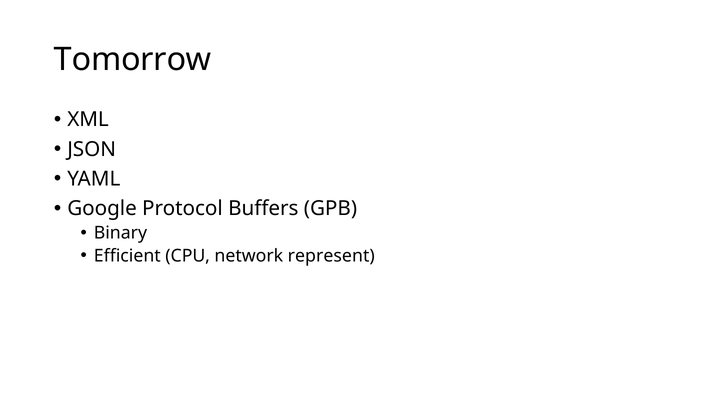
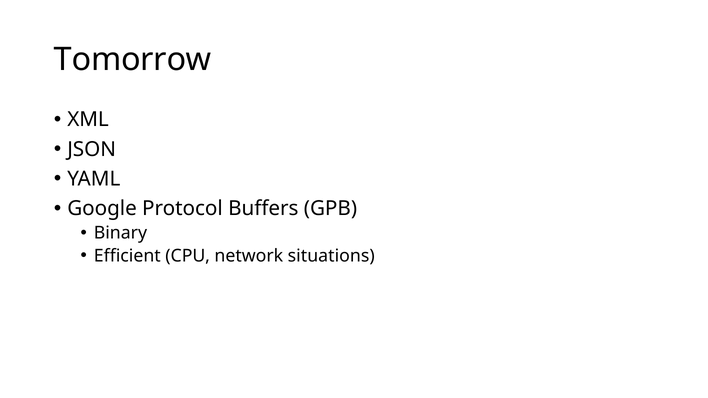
represent: represent -> situations (331, 256)
